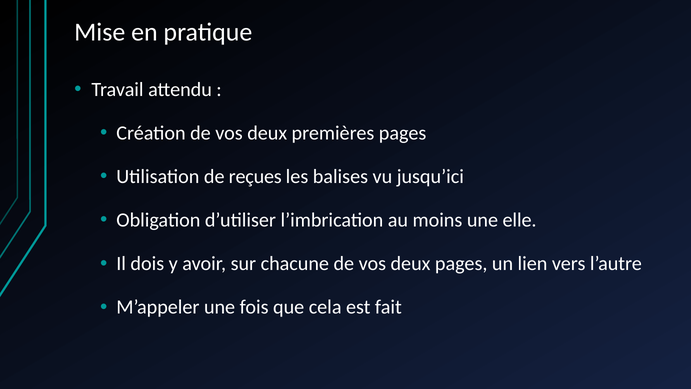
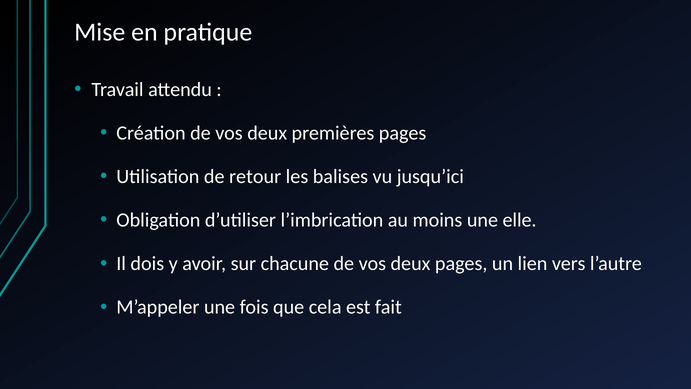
reçues: reçues -> retour (255, 176)
